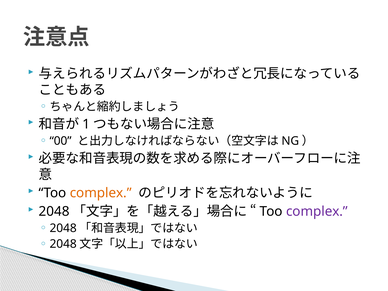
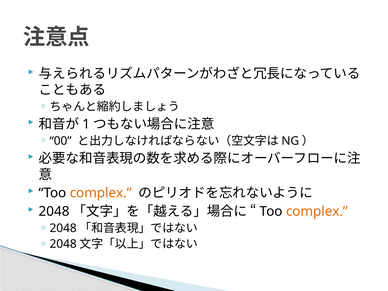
complex colour: purple -> orange (317, 211)
